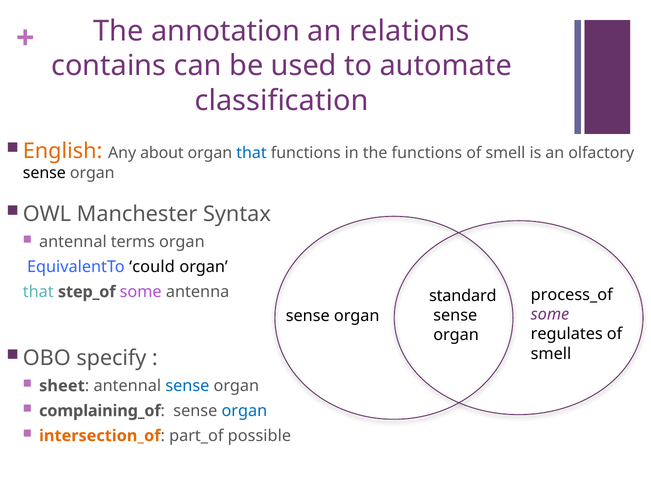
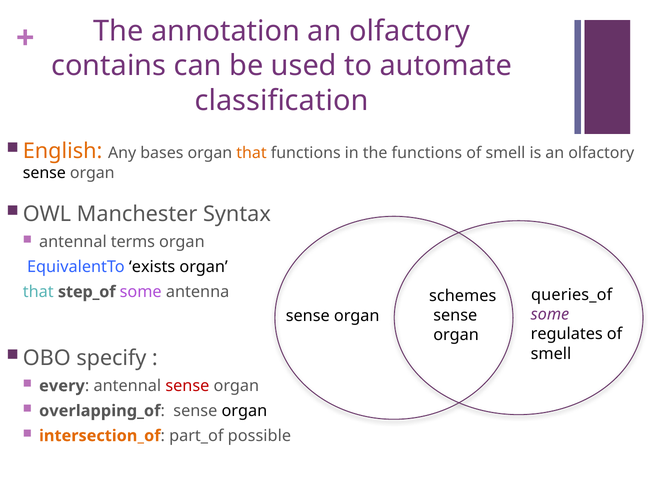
relations: relations -> olfactory (410, 31)
about: about -> bases (162, 153)
that colour: blue -> orange (252, 153)
could: could -> exists (152, 267)
process_of: process_of -> queries_of (572, 295)
standard: standard -> schemes (463, 296)
sheet: sheet -> every (62, 386)
sense colour: blue -> red (187, 386)
complaining_of: complaining_of -> overlapping_of (100, 411)
organ colour: blue -> black (244, 411)
